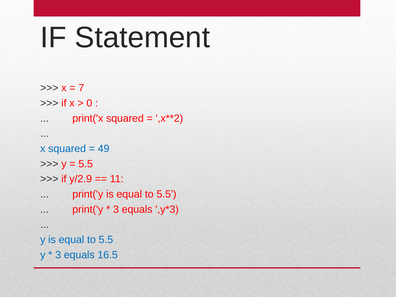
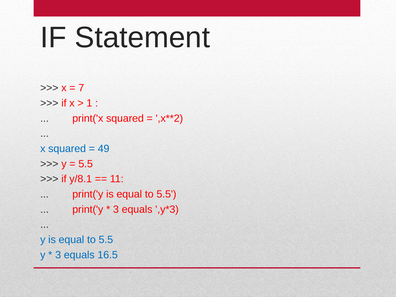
0: 0 -> 1 (89, 103)
y/2.9: y/2.9 -> y/8.1 (81, 179)
